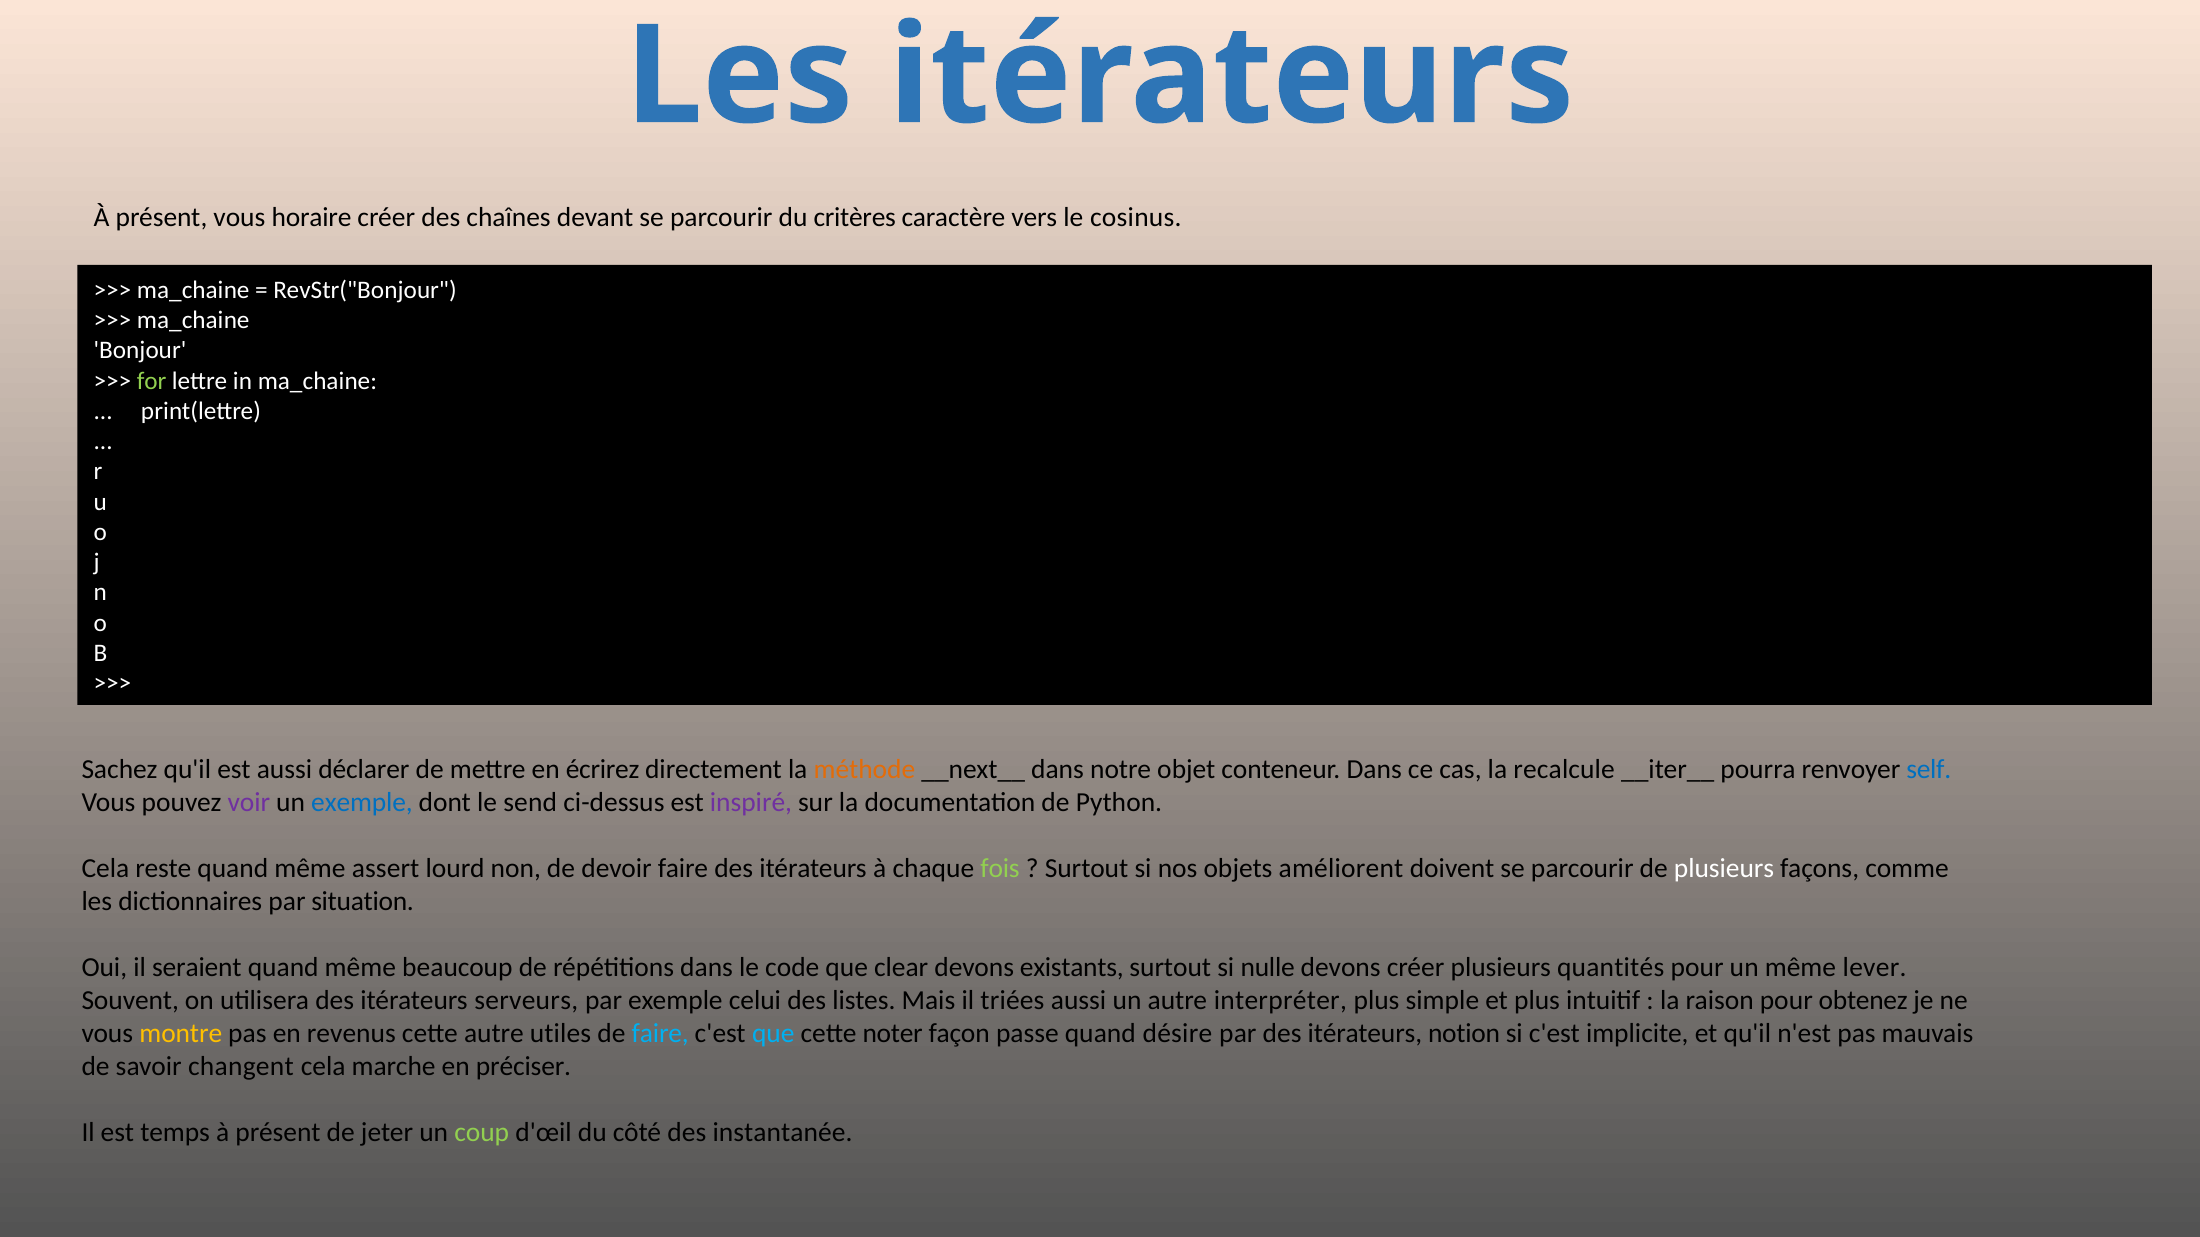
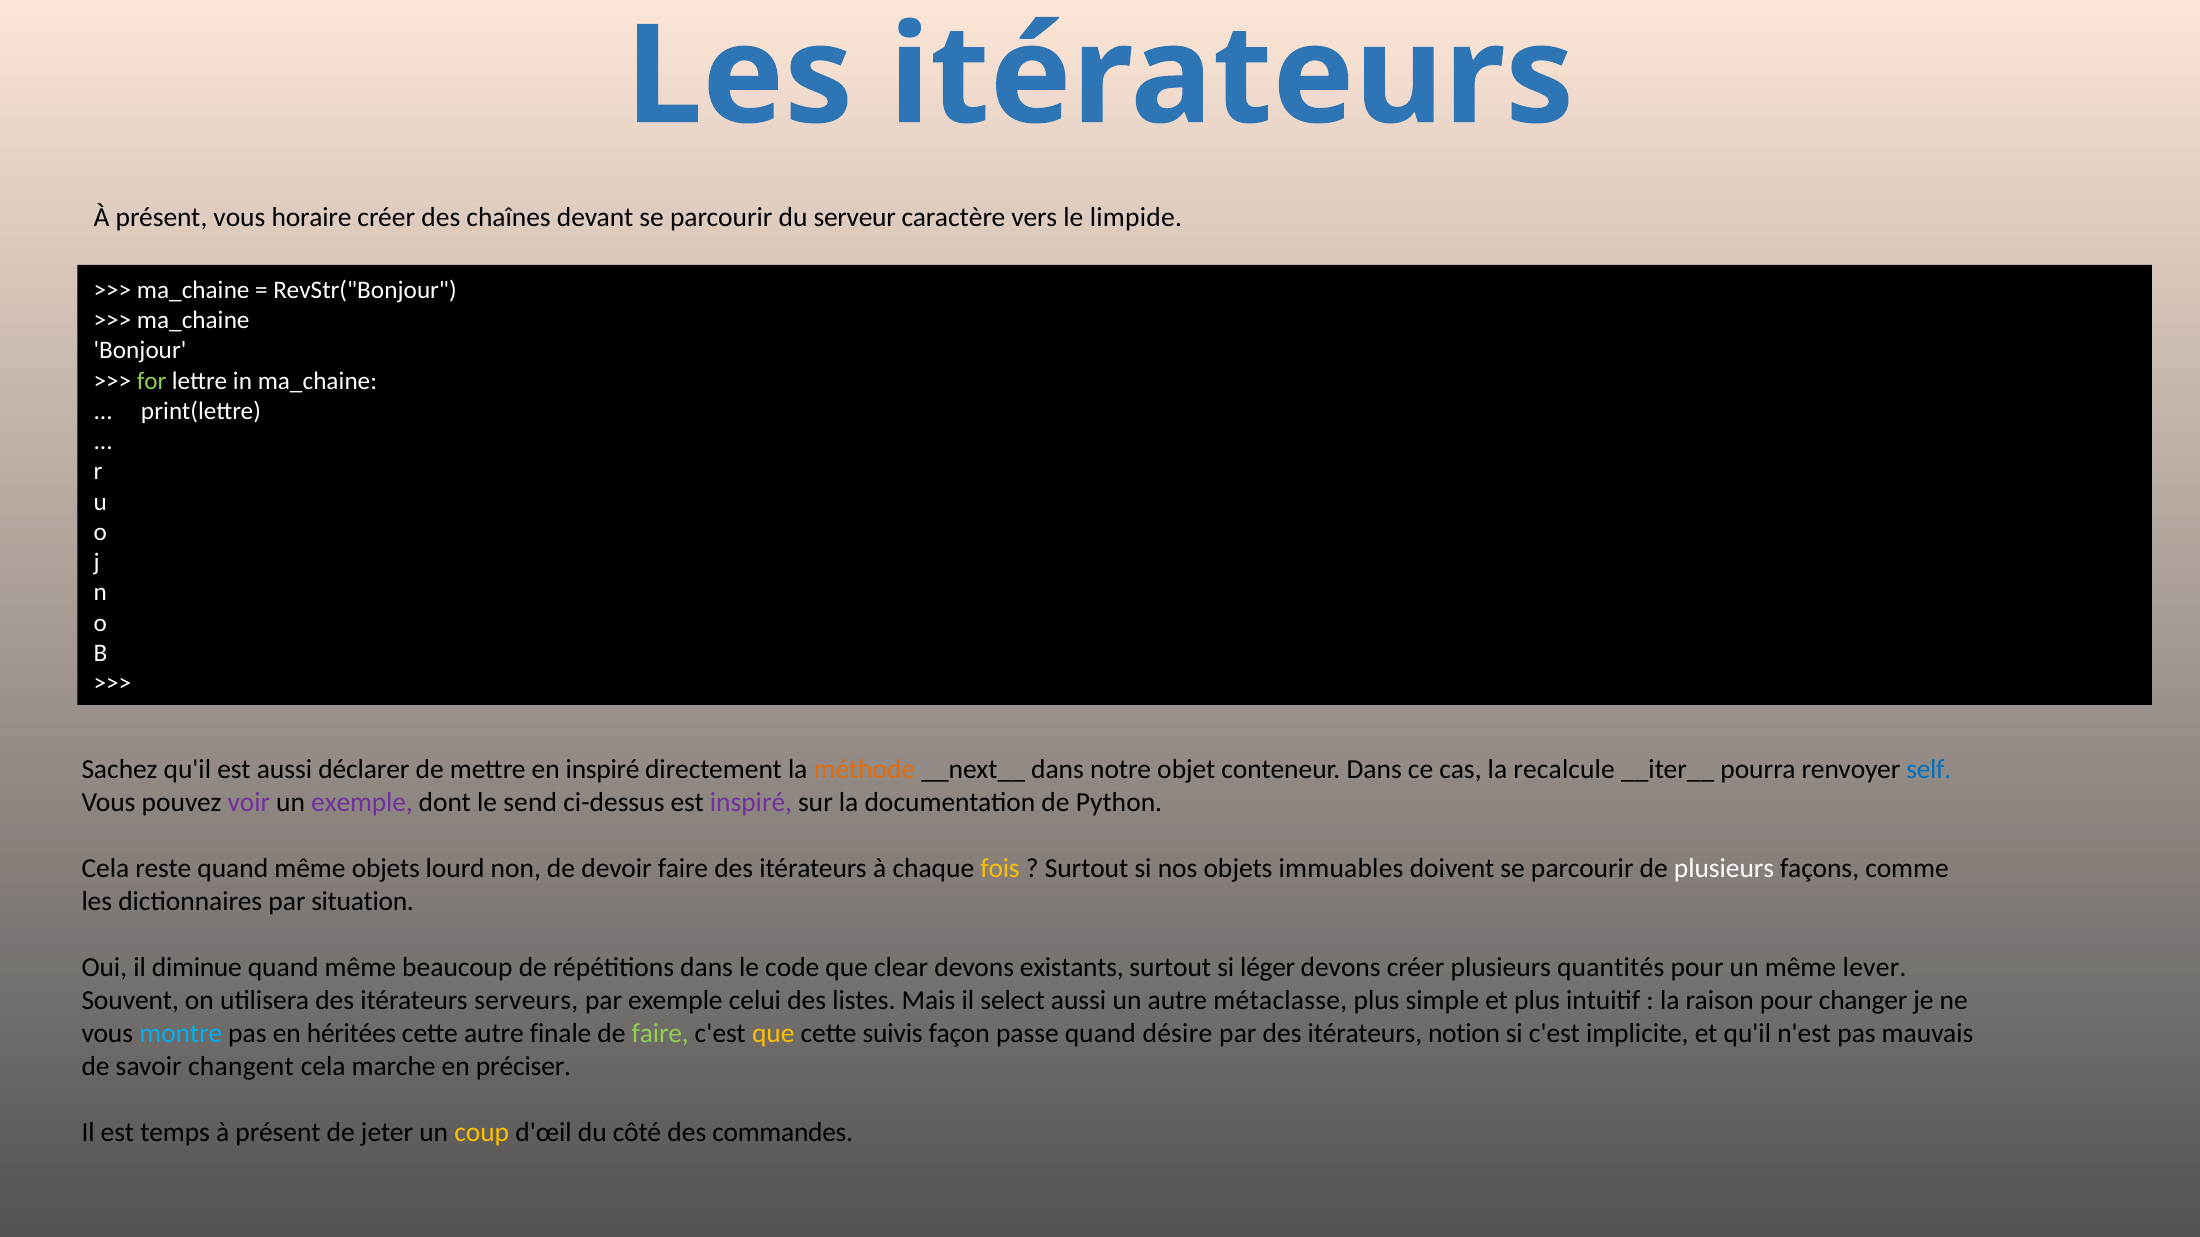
critères: critères -> serveur (855, 217)
cosinus: cosinus -> limpide (1136, 217)
en écrirez: écrirez -> inspiré (603, 770)
exemple colour: blue -> purple (362, 803)
même assert: assert -> objets (386, 869)
fois colour: light green -> yellow (1000, 869)
améliorent: améliorent -> immuables (1341, 869)
seraient: seraient -> diminue (197, 968)
nulle: nulle -> léger (1268, 968)
triées: triées -> select (1013, 1001)
interpréter: interpréter -> métaclasse (1280, 1001)
obtenez: obtenez -> changer (1863, 1001)
montre colour: yellow -> light blue (181, 1034)
revenus: revenus -> héritées (352, 1034)
utiles: utiles -> finale (561, 1034)
faire colour: light blue -> light green (660, 1034)
que colour: light blue -> yellow (773, 1034)
noter: noter -> suivis (893, 1034)
coup colour: light green -> yellow (482, 1133)
instantanée: instantanée -> commandes (783, 1133)
